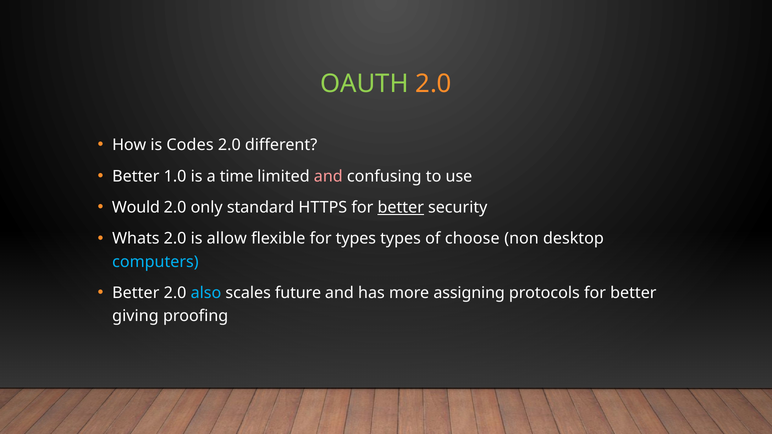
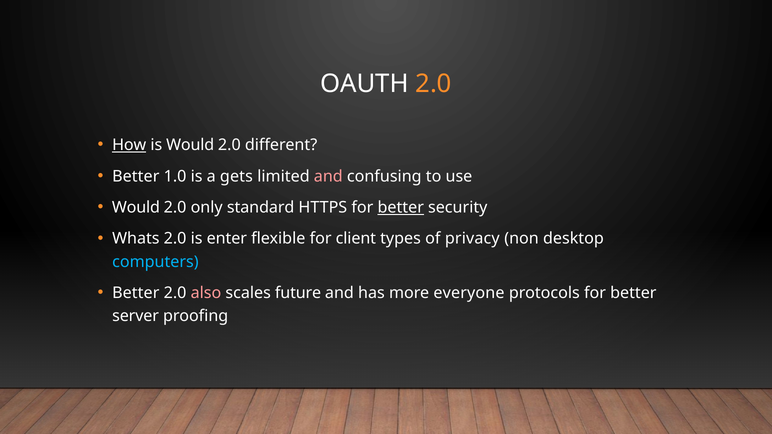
OAUTH colour: light green -> white (365, 84)
How underline: none -> present (129, 145)
is Codes: Codes -> Would (190, 145)
time: time -> gets (236, 176)
allow: allow -> enter (227, 239)
for types: types -> client (356, 239)
choose: choose -> privacy (472, 239)
also colour: light blue -> pink (206, 293)
assigning: assigning -> everyone (469, 293)
giving: giving -> server (136, 316)
